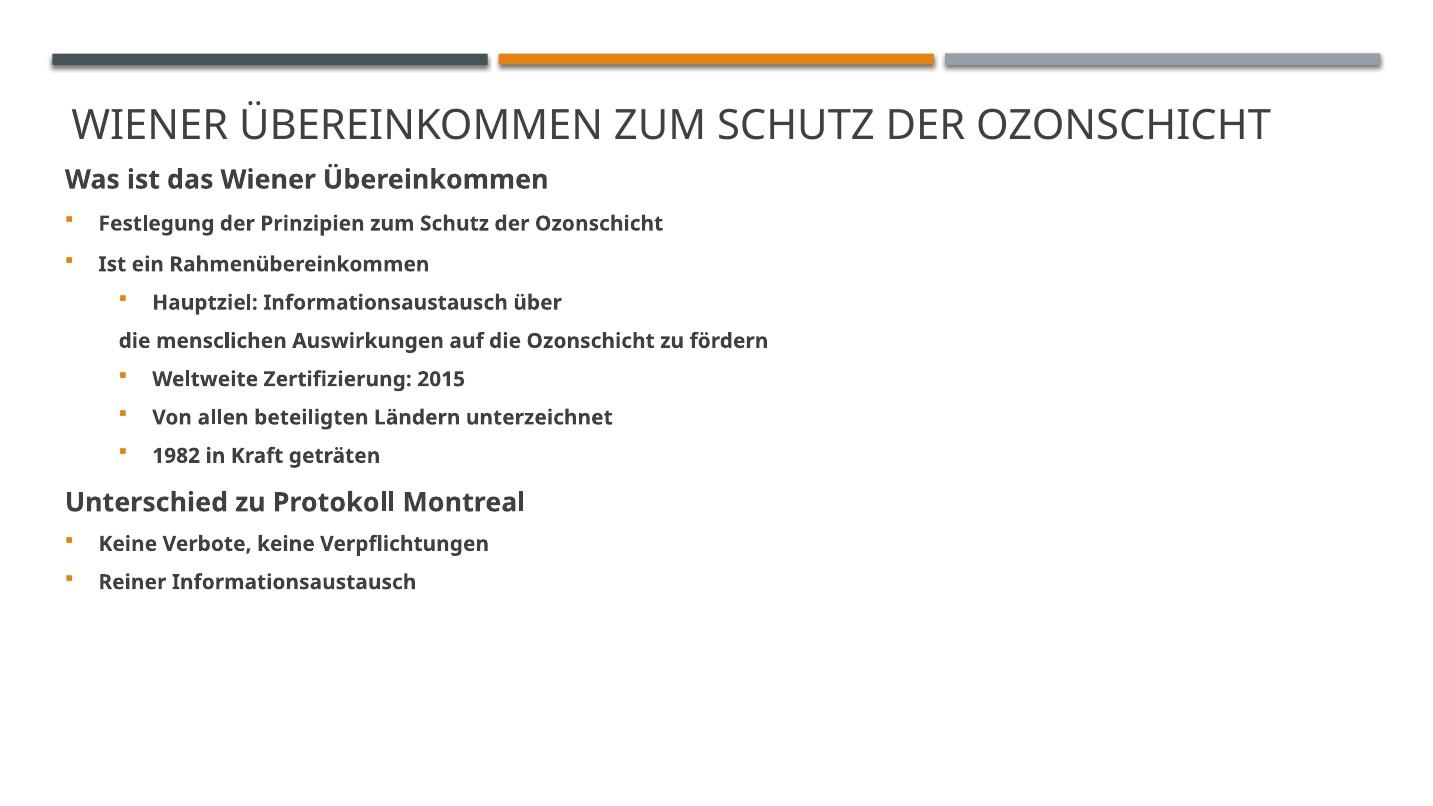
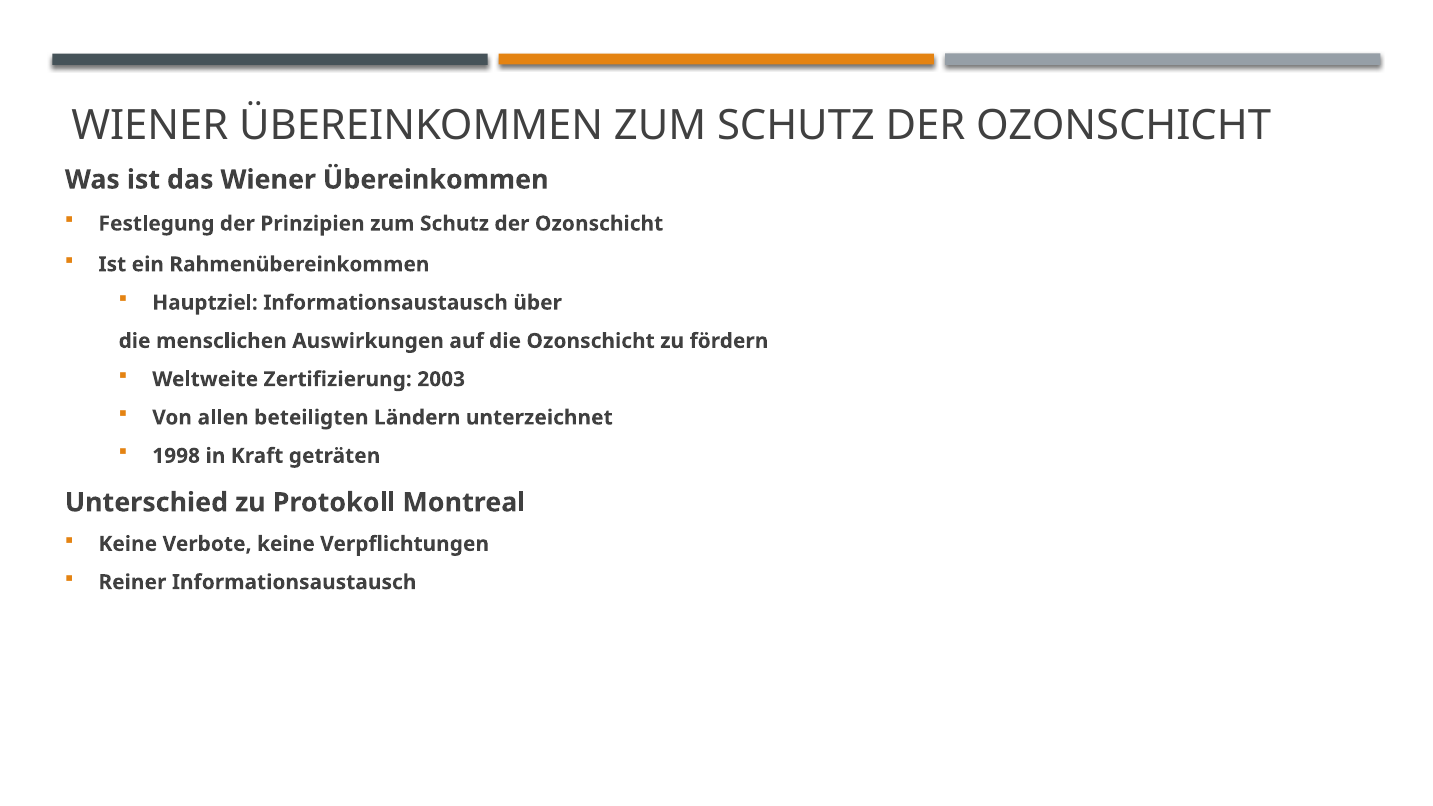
2015: 2015 -> 2003 (441, 379)
1982: 1982 -> 1998 (176, 456)
